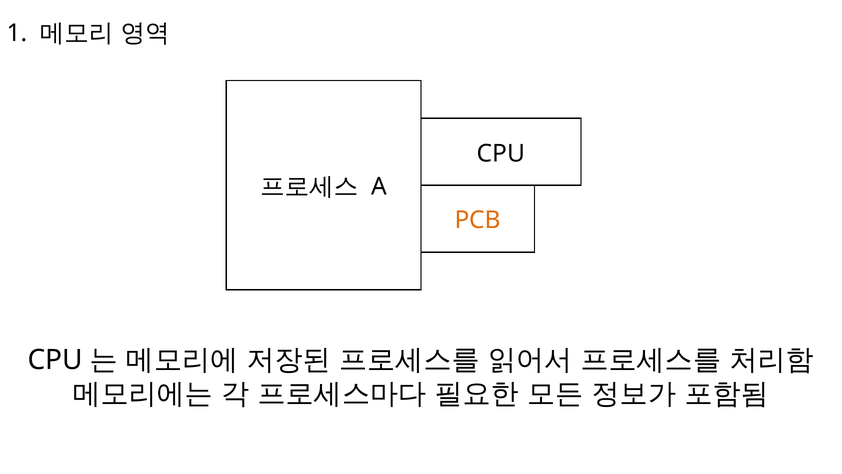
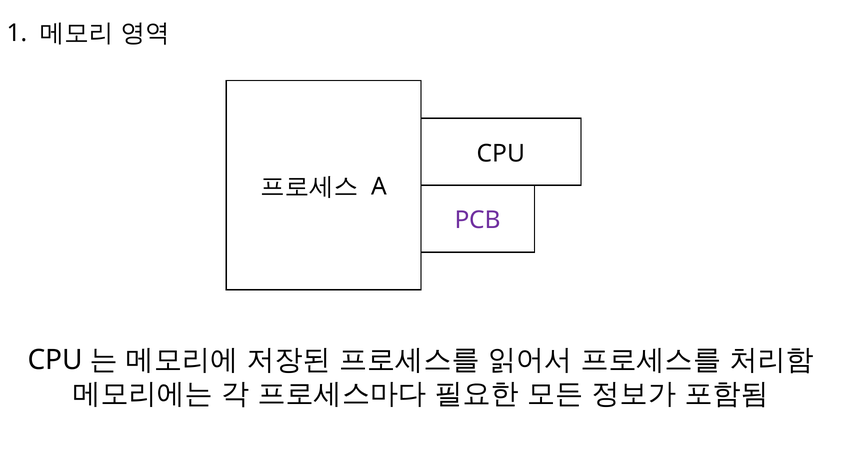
PCB colour: orange -> purple (478, 220)
